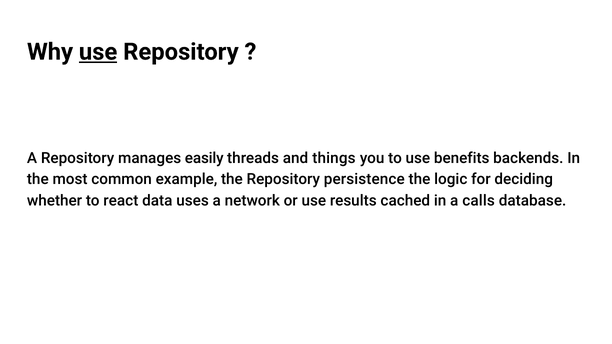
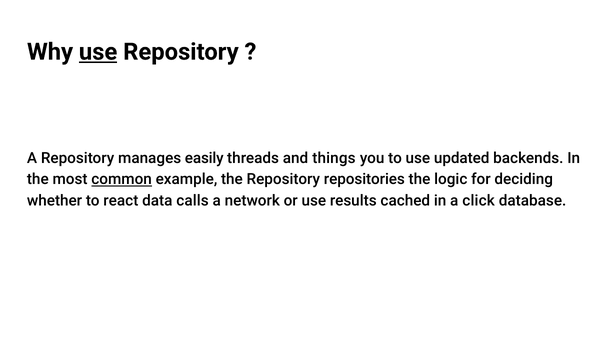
benefits: benefits -> updated (462, 158)
common underline: none -> present (122, 180)
persistence: persistence -> repositories (364, 180)
uses: uses -> calls (192, 201)
calls: calls -> click (479, 201)
